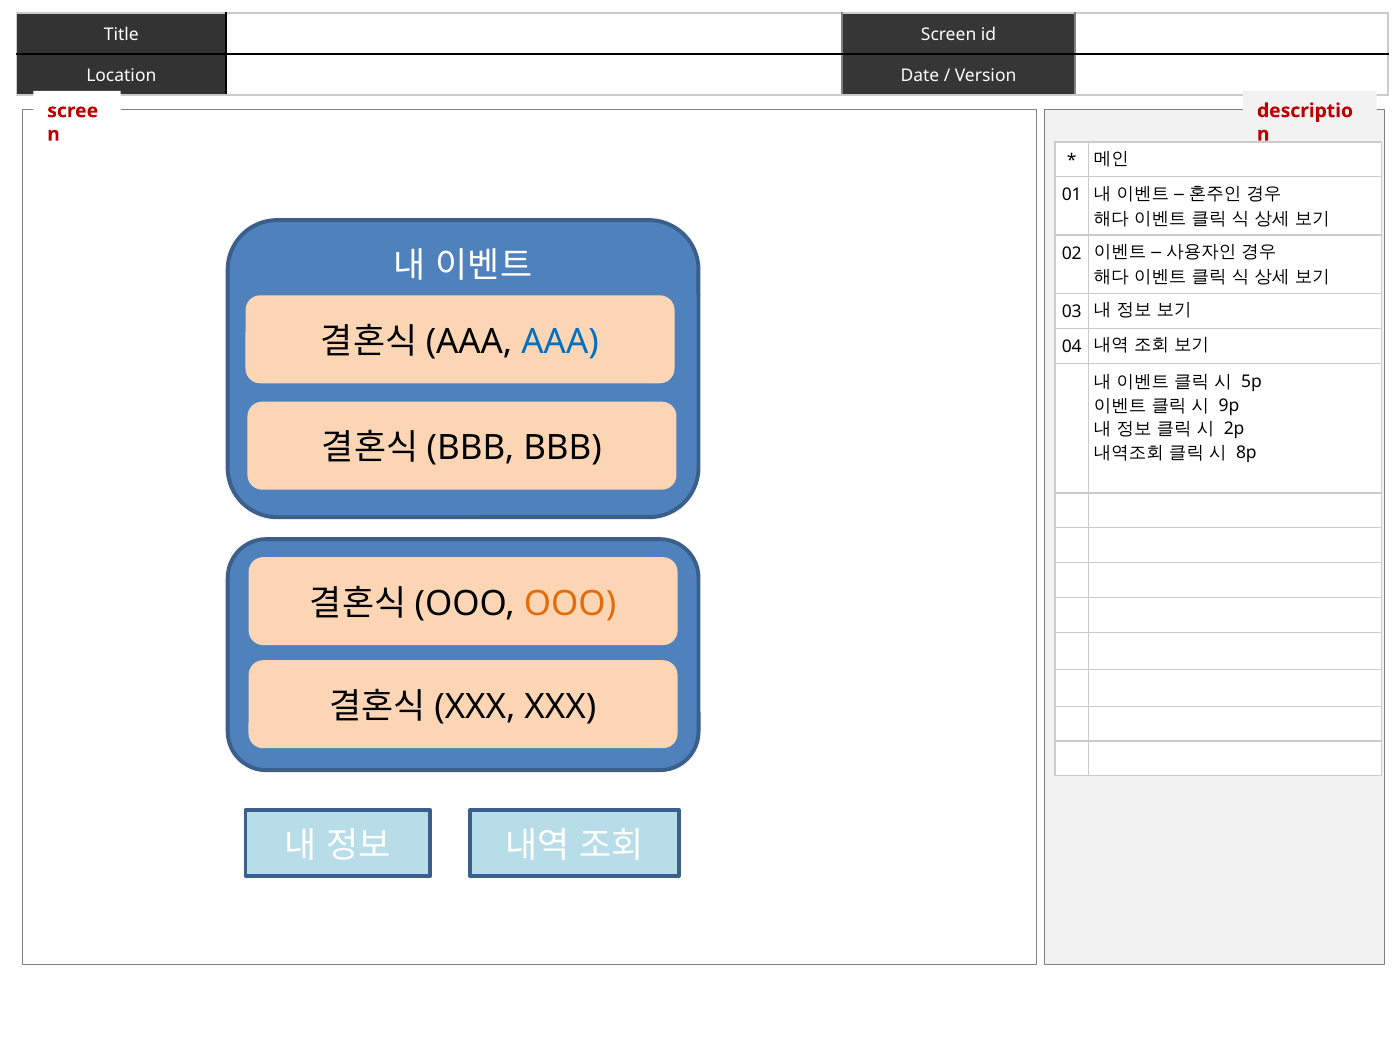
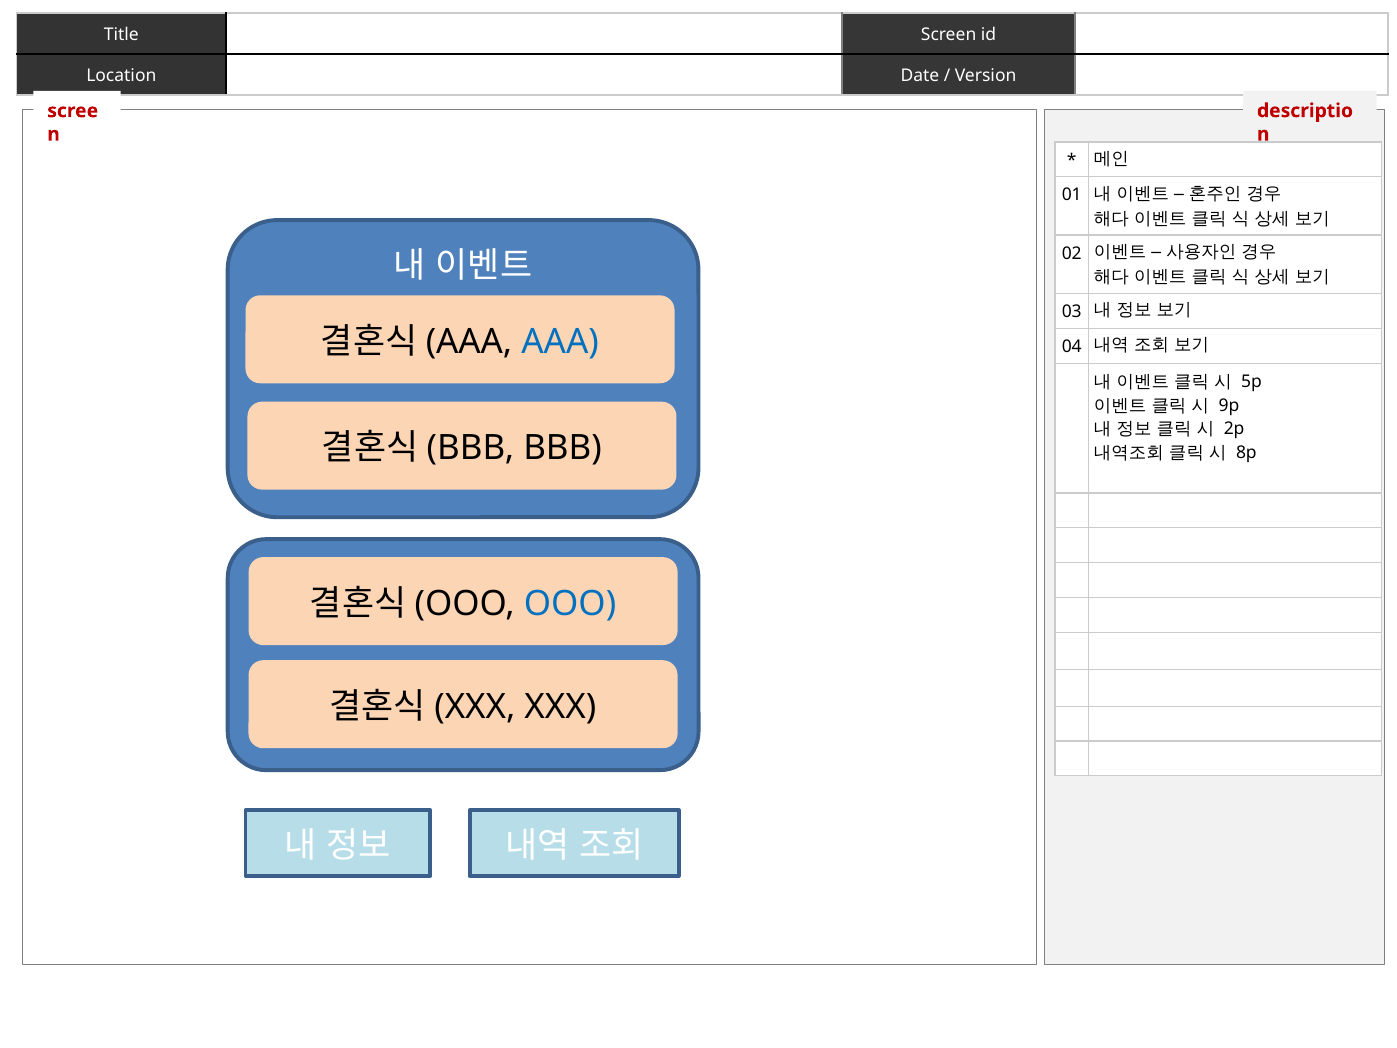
OOO colour: orange -> blue (570, 603)
